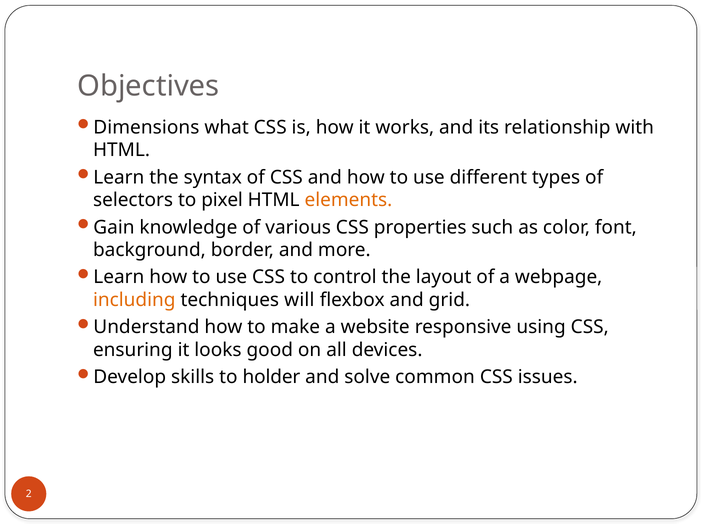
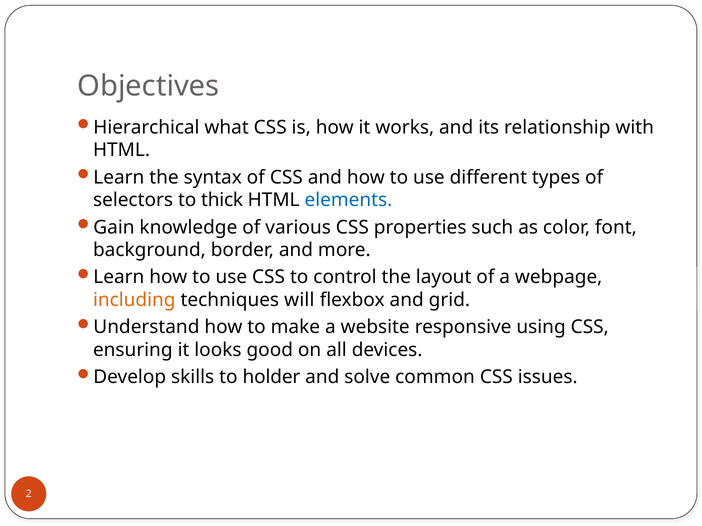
Dimensions: Dimensions -> Hierarchical (146, 127)
pixel: pixel -> thick (222, 200)
elements colour: orange -> blue (348, 200)
